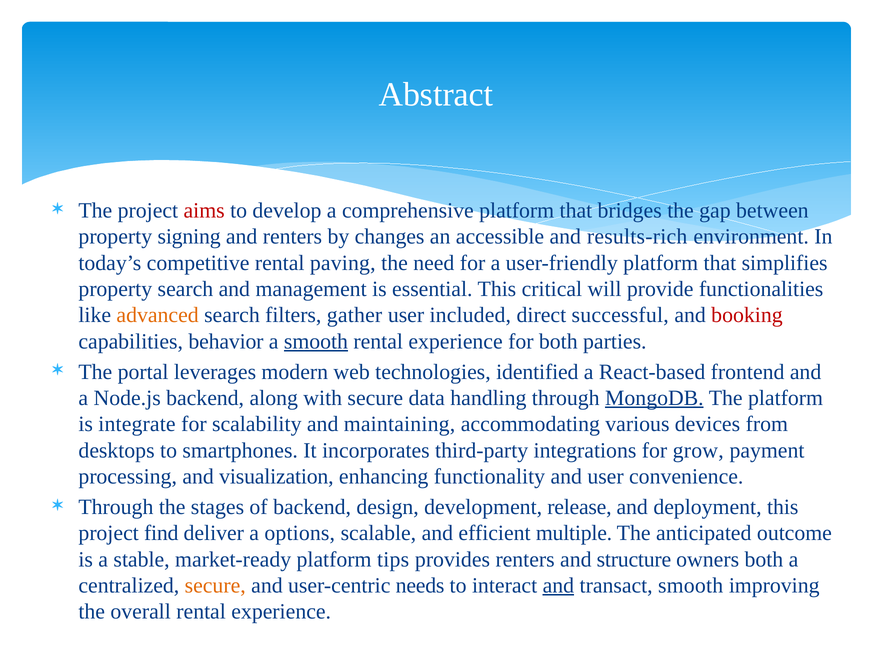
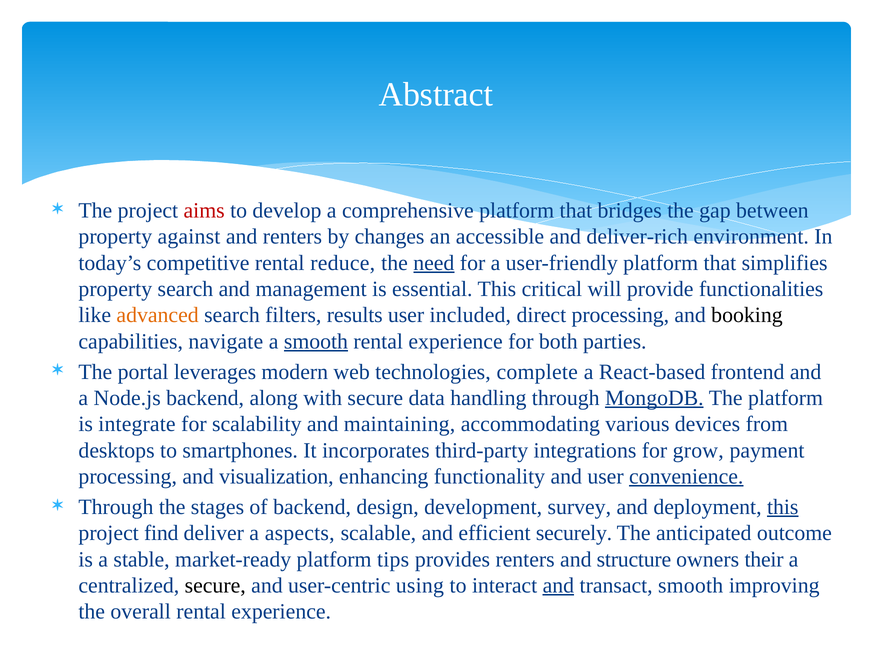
signing: signing -> against (189, 237)
results-rich: results-rich -> deliver-rich (637, 237)
paving: paving -> reduce (343, 263)
need underline: none -> present (434, 263)
gather: gather -> results (355, 315)
direct successful: successful -> processing (620, 315)
booking colour: red -> black (747, 315)
behavior: behavior -> navigate (226, 341)
identified: identified -> complete (537, 372)
convenience underline: none -> present (686, 476)
release: release -> survey (579, 507)
this underline: none -> present (783, 507)
options: options -> aspects (300, 533)
multiple: multiple -> securely (574, 533)
owners both: both -> their (764, 559)
secure colour: orange -> black (215, 585)
needs: needs -> using (420, 585)
